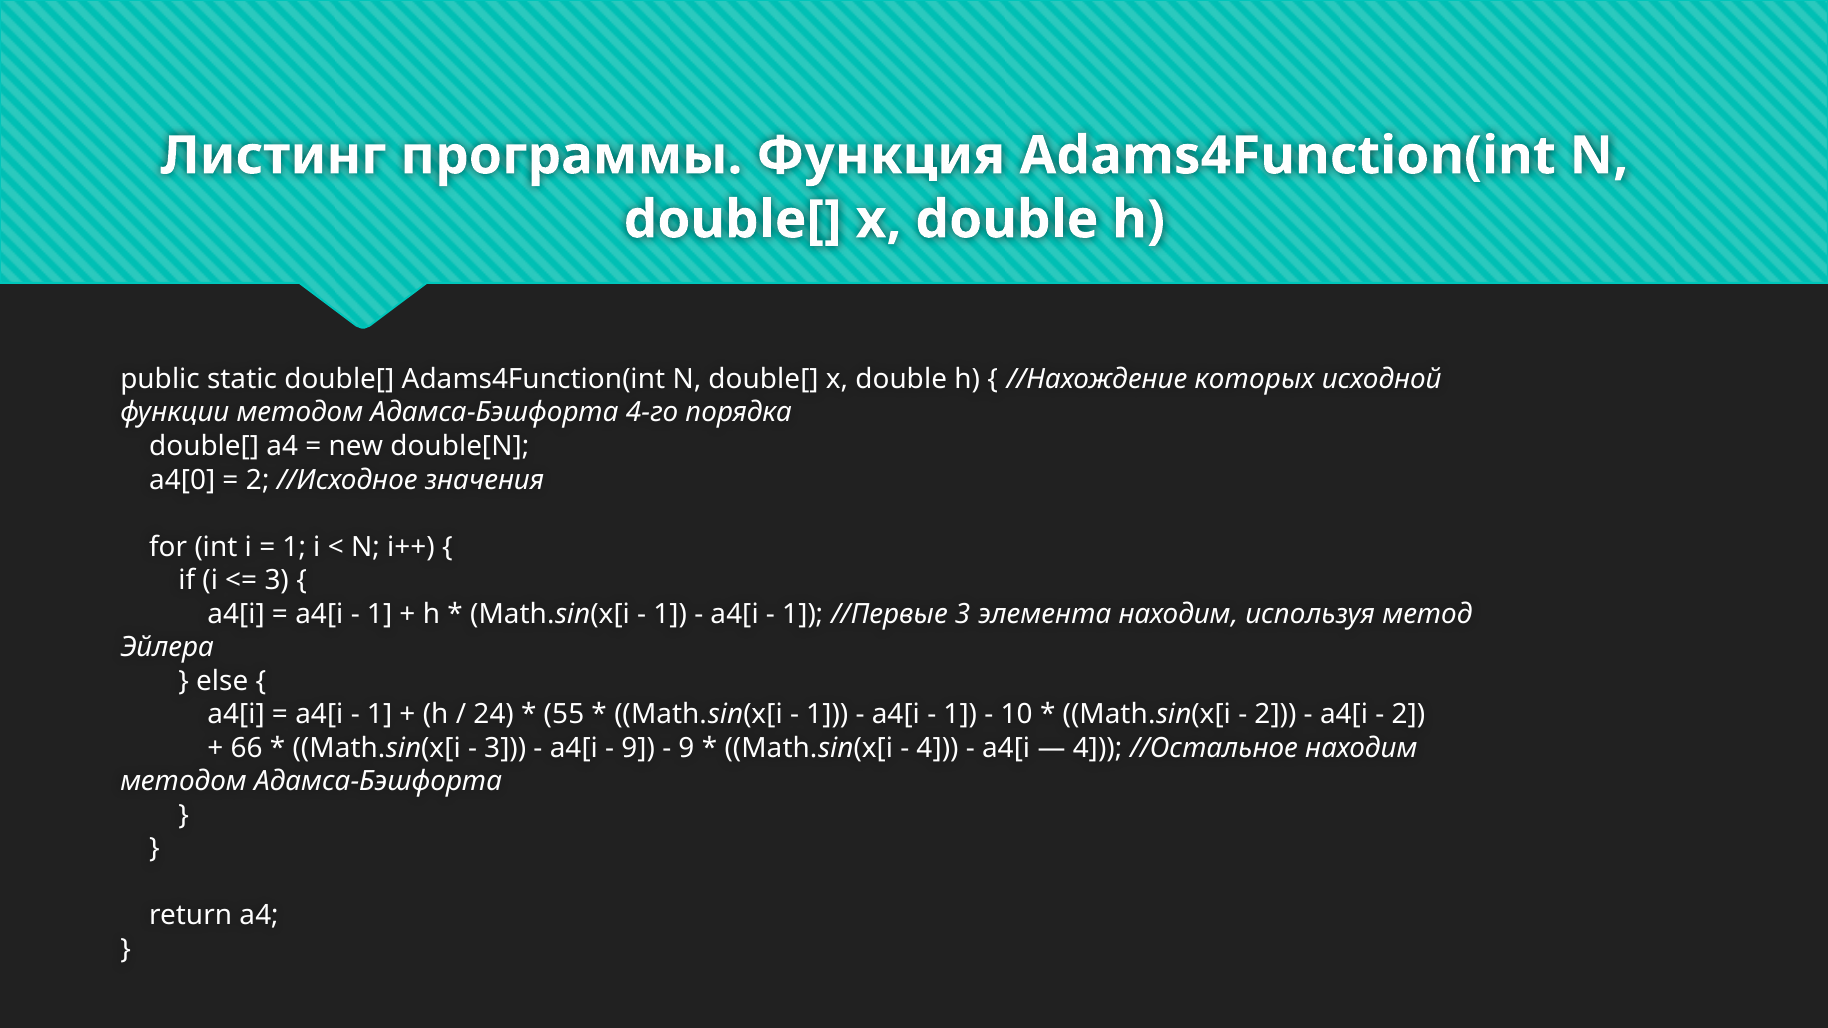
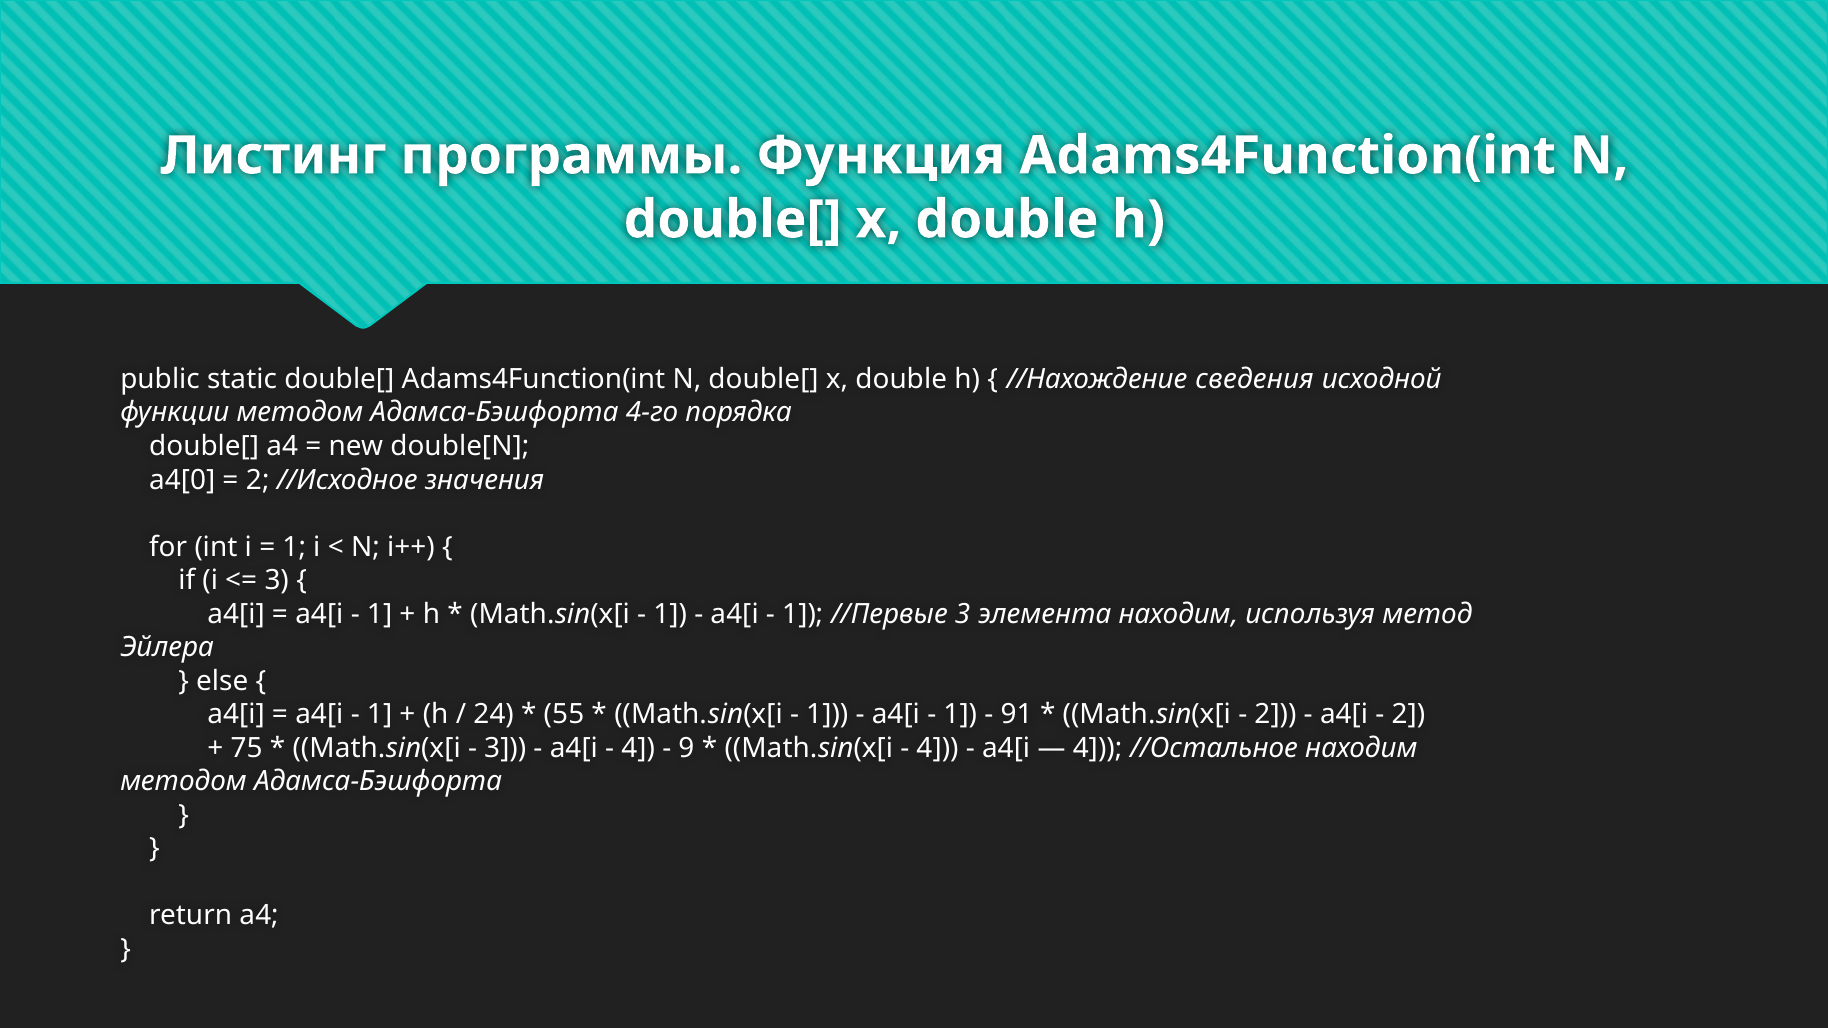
которых: которых -> сведения (1254, 379)
10: 10 -> 91 (1017, 715)
66: 66 -> 75 (247, 748)
9: 9 -> 4 (638, 748)
